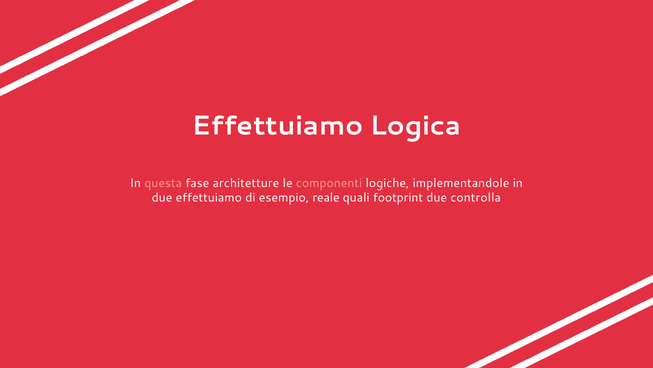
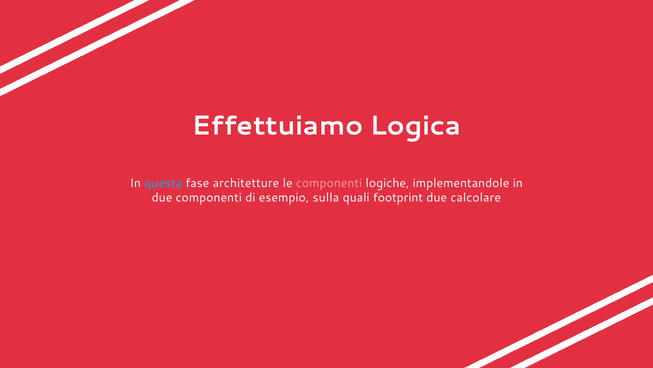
questa colour: pink -> light blue (163, 183)
due effettuiamo: effettuiamo -> componenti (209, 198)
reale: reale -> sulla (326, 198)
controlla: controlla -> calcolare (476, 198)
